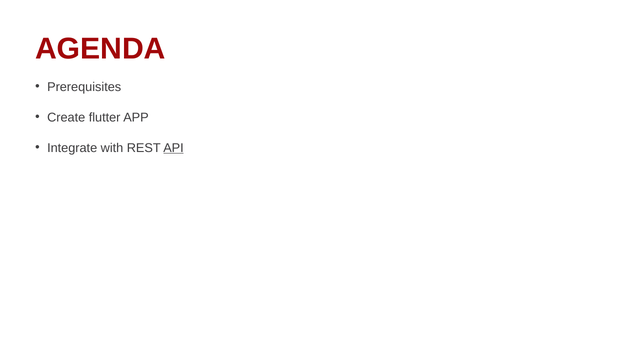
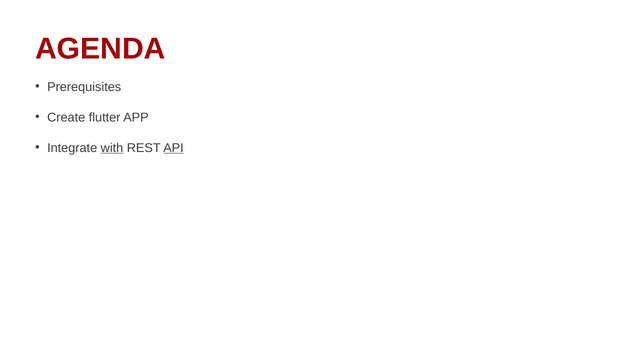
with underline: none -> present (112, 148)
